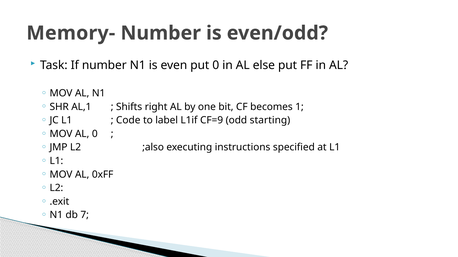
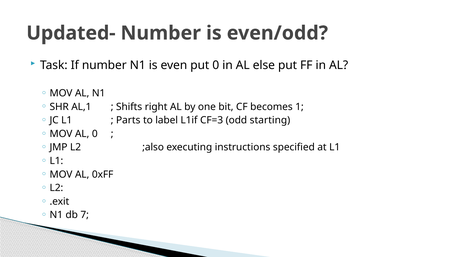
Memory-: Memory- -> Updated- (71, 33)
Code: Code -> Parts (128, 121)
CF=9: CF=9 -> CF=3 (212, 121)
